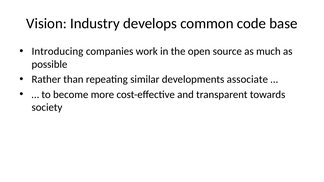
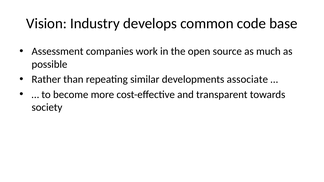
Introducing: Introducing -> Assessment (58, 51)
